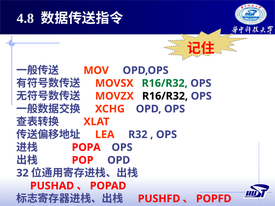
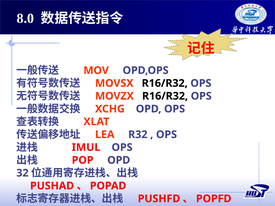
4.8: 4.8 -> 8.0 (25, 18)
R16/R32 colour: green -> black (165, 83)
POPA: POPA -> IMUL (86, 148)
